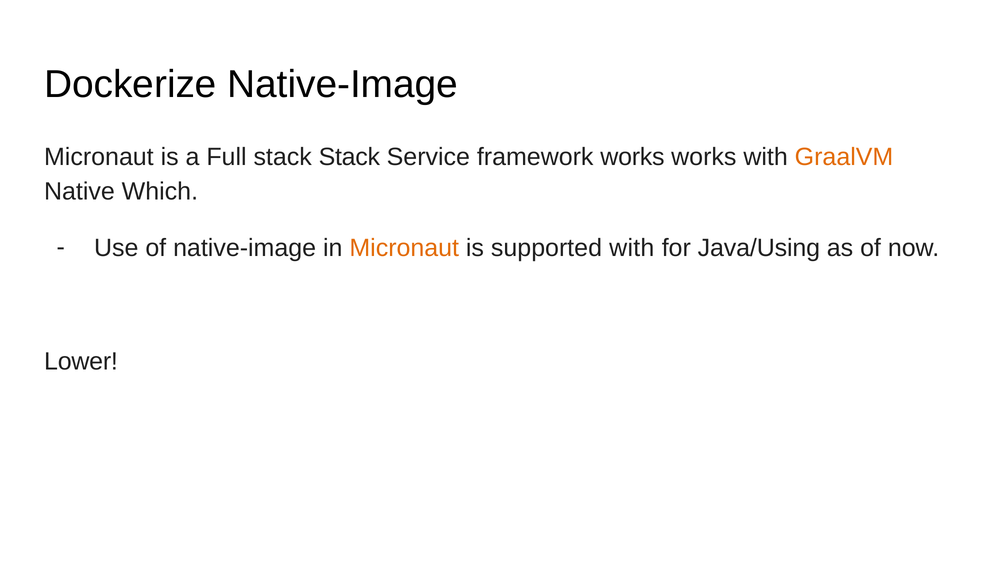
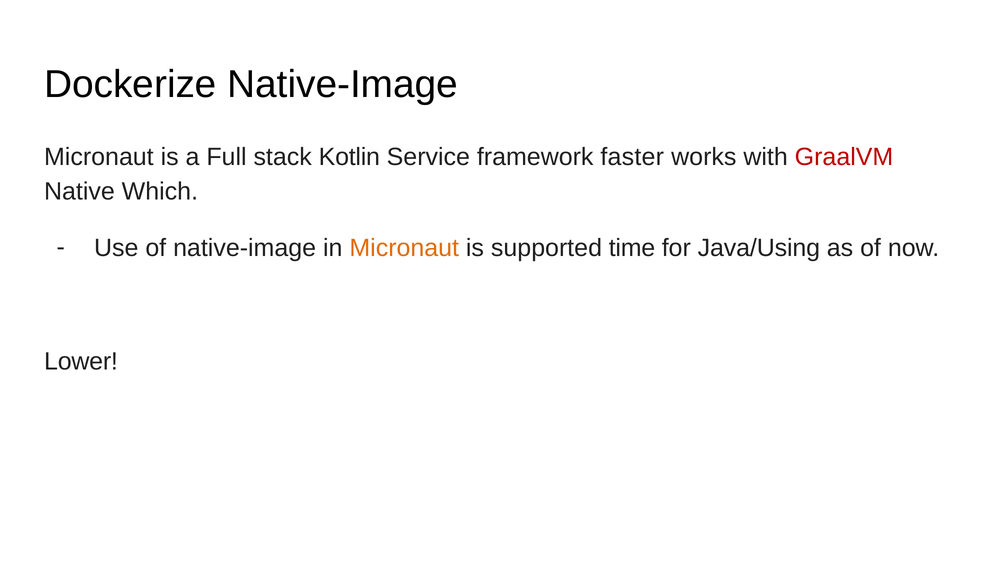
stack Stack: Stack -> Kotlin (349, 157)
framework works: works -> faster (632, 157)
GraalVM colour: orange -> red (844, 157)
supported with: with -> time (632, 248)
